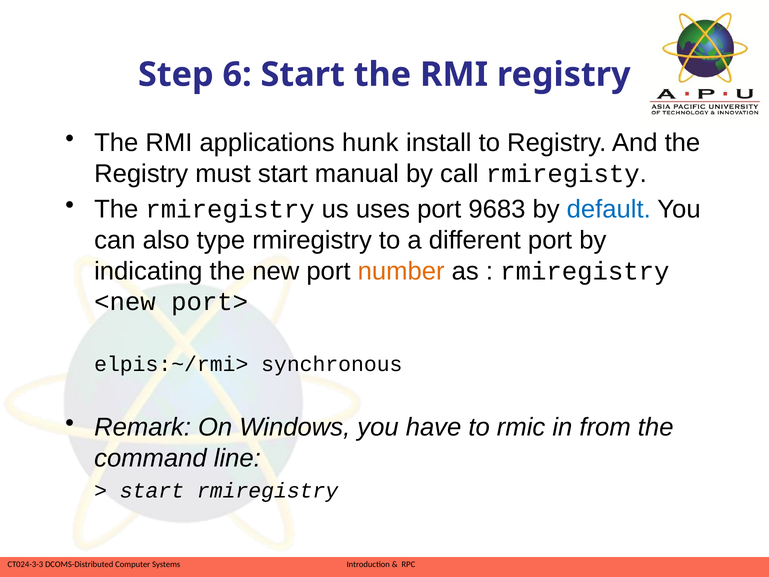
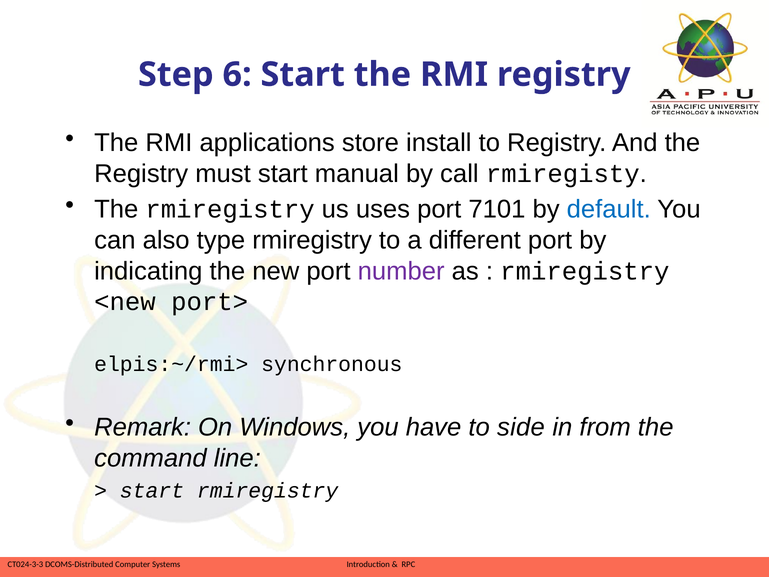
hunk: hunk -> store (370, 143)
9683: 9683 -> 7101 (497, 209)
number colour: orange -> purple (401, 271)
rmic: rmic -> side (521, 427)
